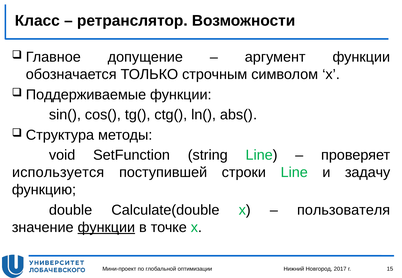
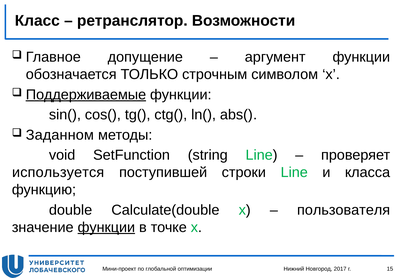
Поддерживаемые underline: none -> present (86, 95)
Структура: Структура -> Заданном (60, 135)
задачу: задачу -> класса (368, 173)
